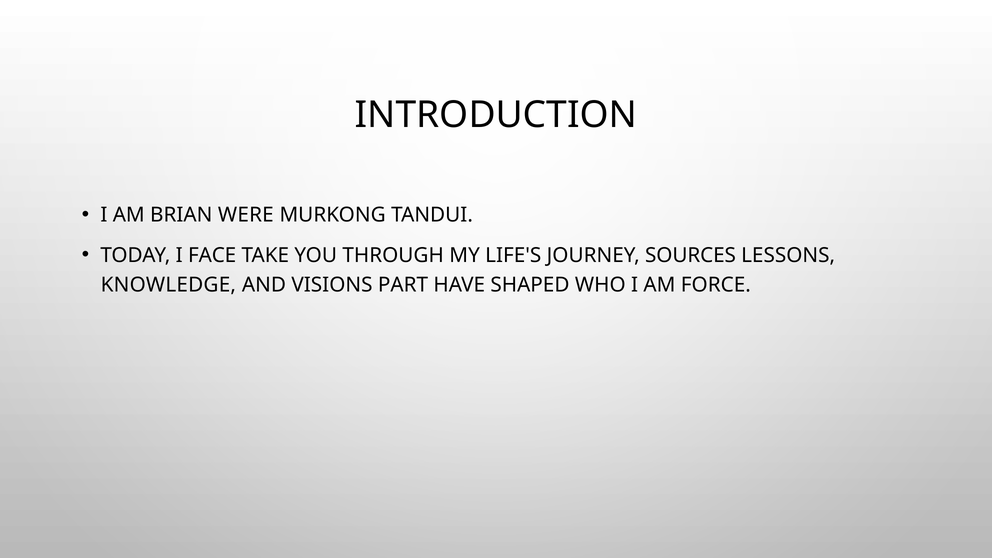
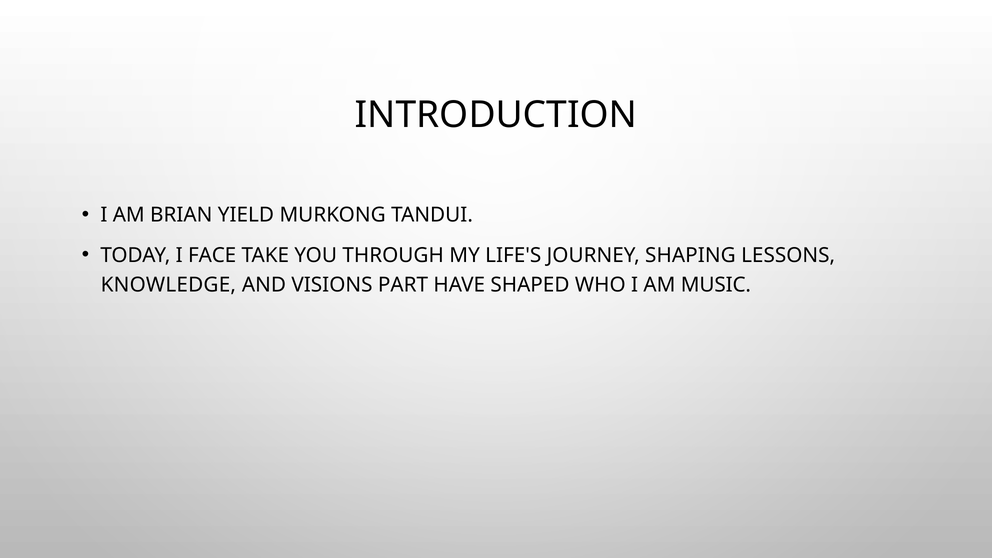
WERE: WERE -> YIELD (246, 215)
SOURCES: SOURCES -> SHAPING (690, 255)
FORCE: FORCE -> MUSIC (716, 285)
